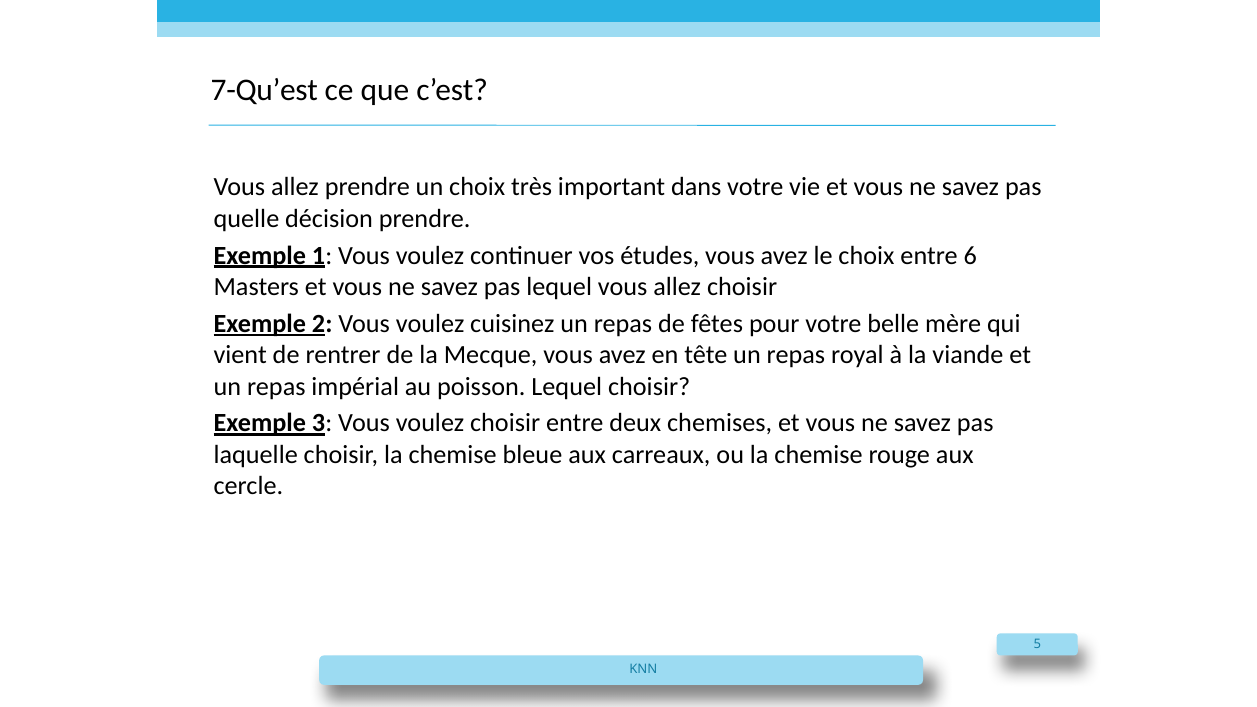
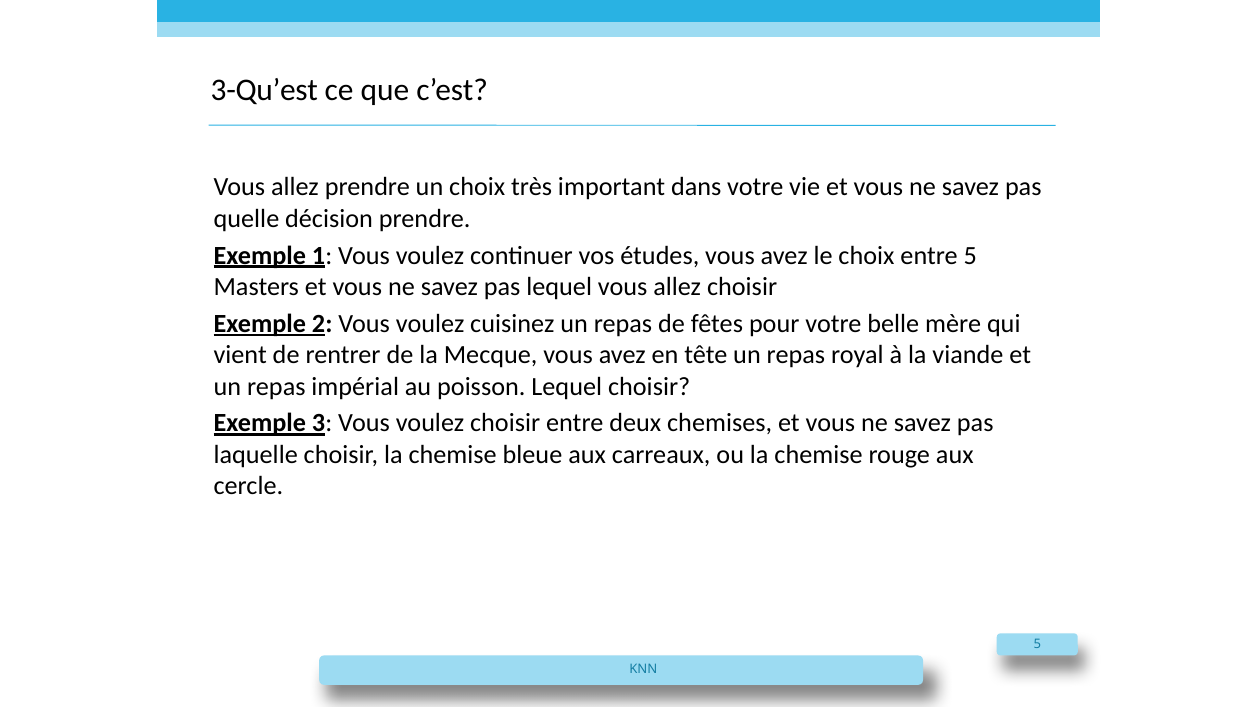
7-Qu’est: 7-Qu’est -> 3-Qu’est (264, 91)
entre 6: 6 -> 5 (970, 255)
